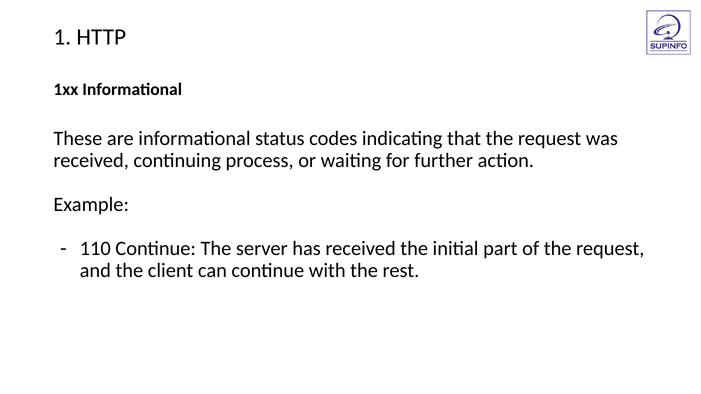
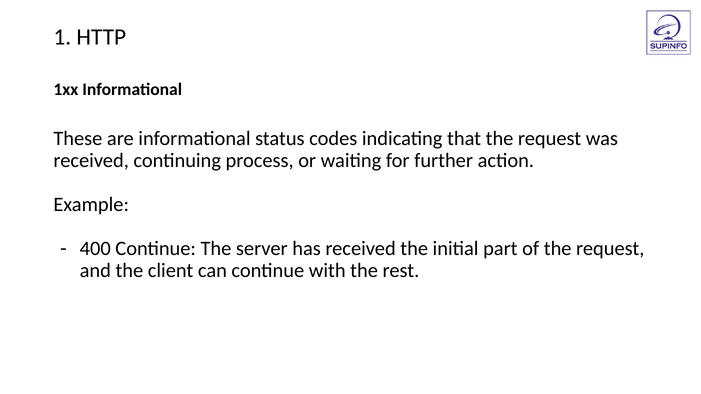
110: 110 -> 400 (95, 249)
